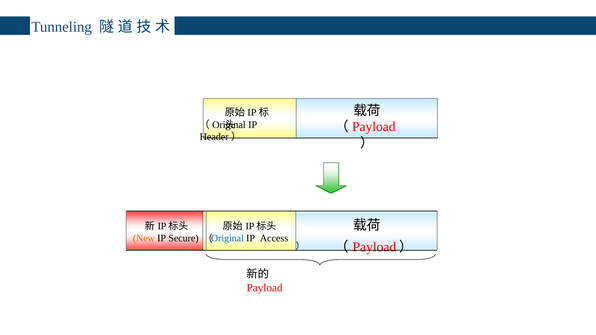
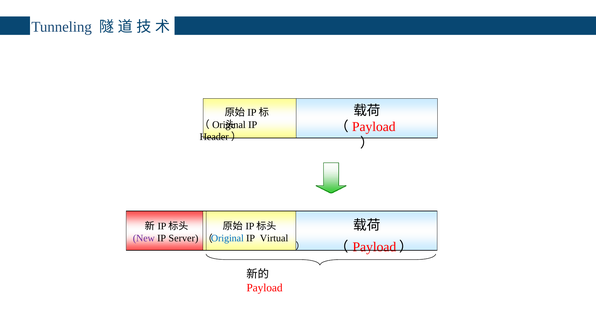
New colour: orange -> purple (144, 238)
Secure: Secure -> Server (183, 238)
Access: Access -> Virtual (274, 238)
